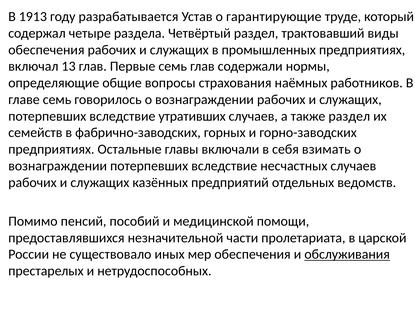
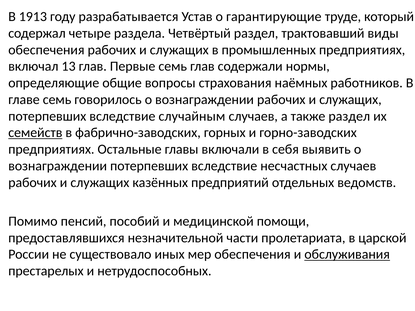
утративших: утративших -> случайным (192, 116)
семейств underline: none -> present (35, 133)
взимать: взимать -> выявить (326, 149)
